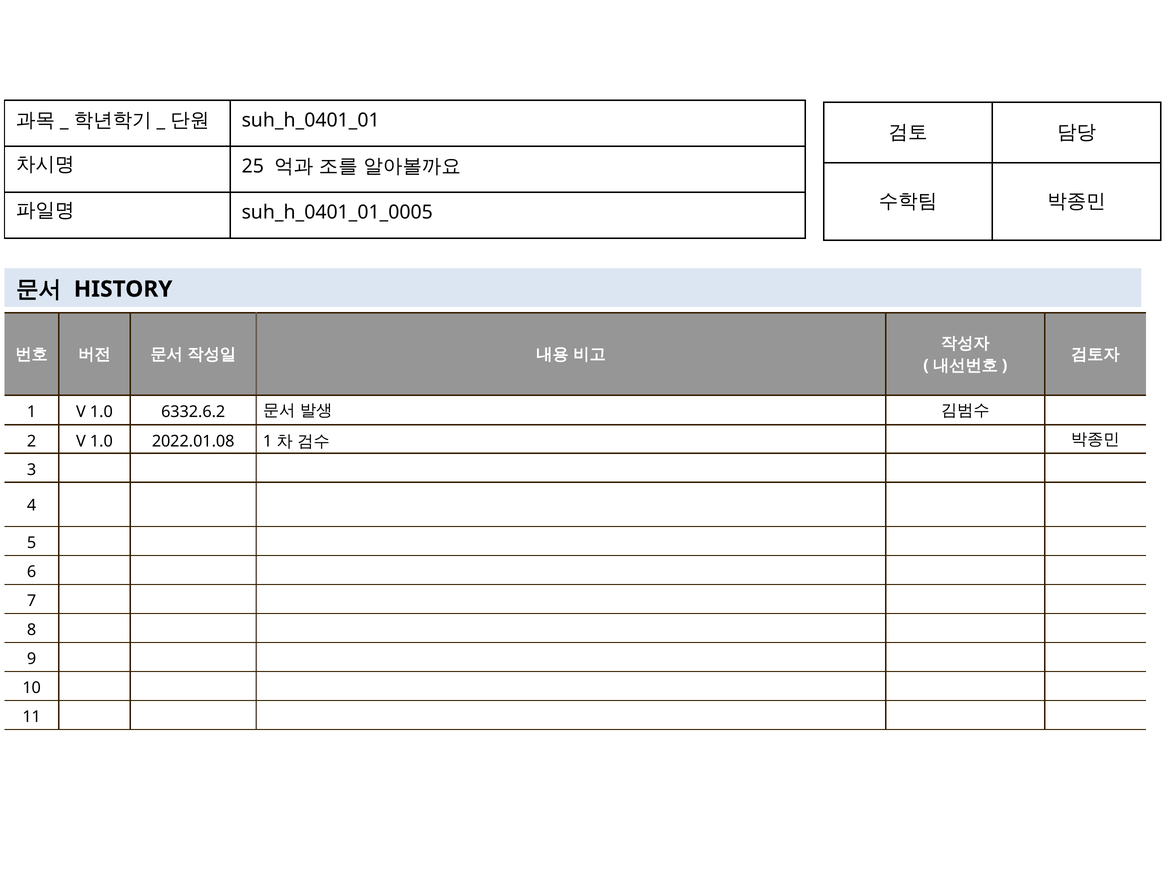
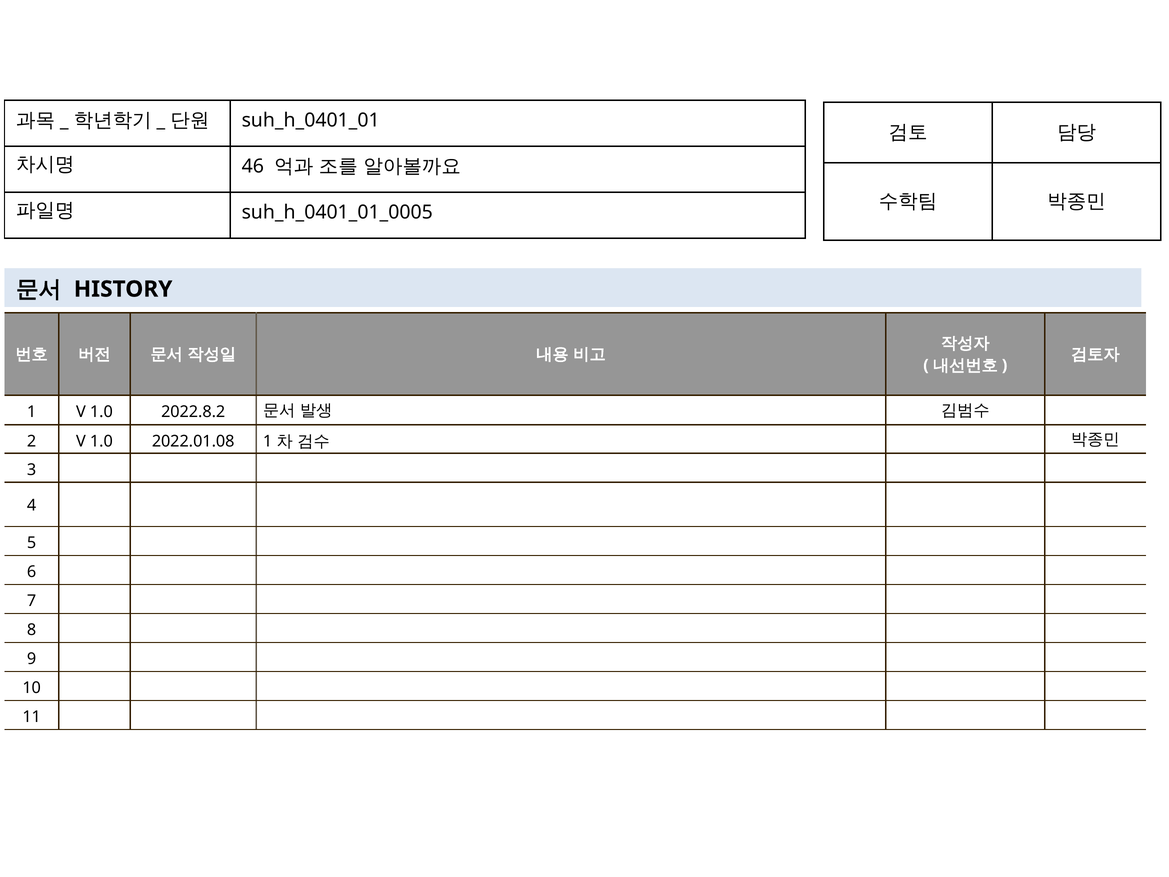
25: 25 -> 46 (253, 166)
6332.6.2: 6332.6.2 -> 2022.8.2 (193, 412)
